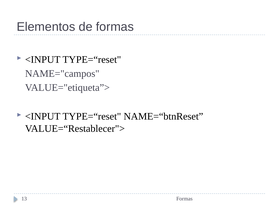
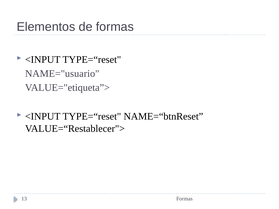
NAME="campos: NAME="campos -> NAME="usuario (62, 74)
